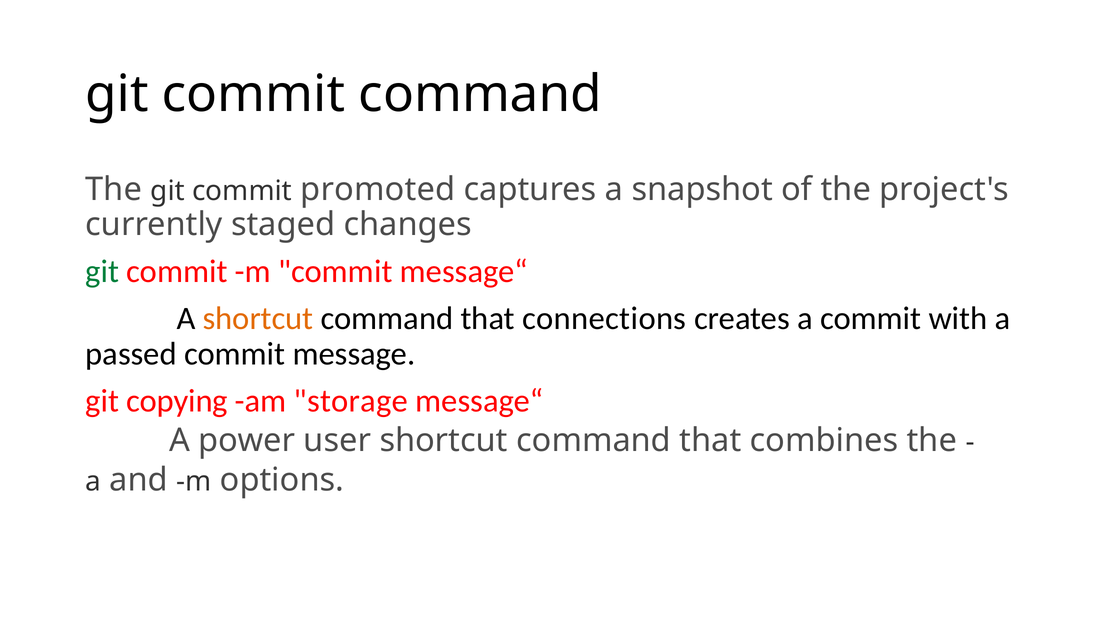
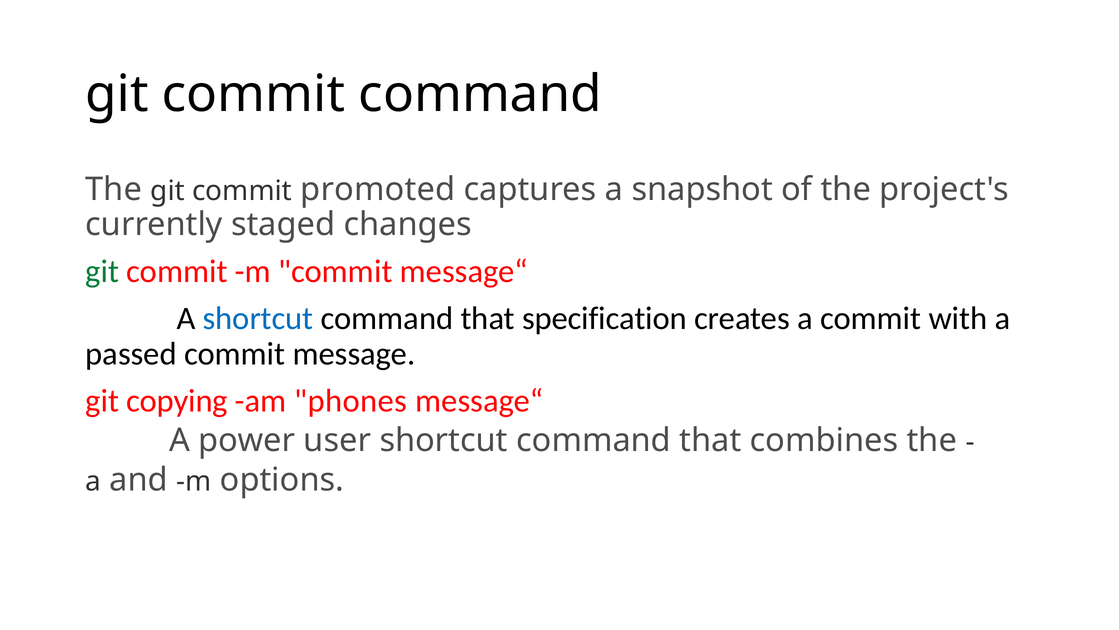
shortcut colour: orange -> blue (258, 318)
connections: connections -> specification (605, 318)
storage: storage -> phones (351, 400)
